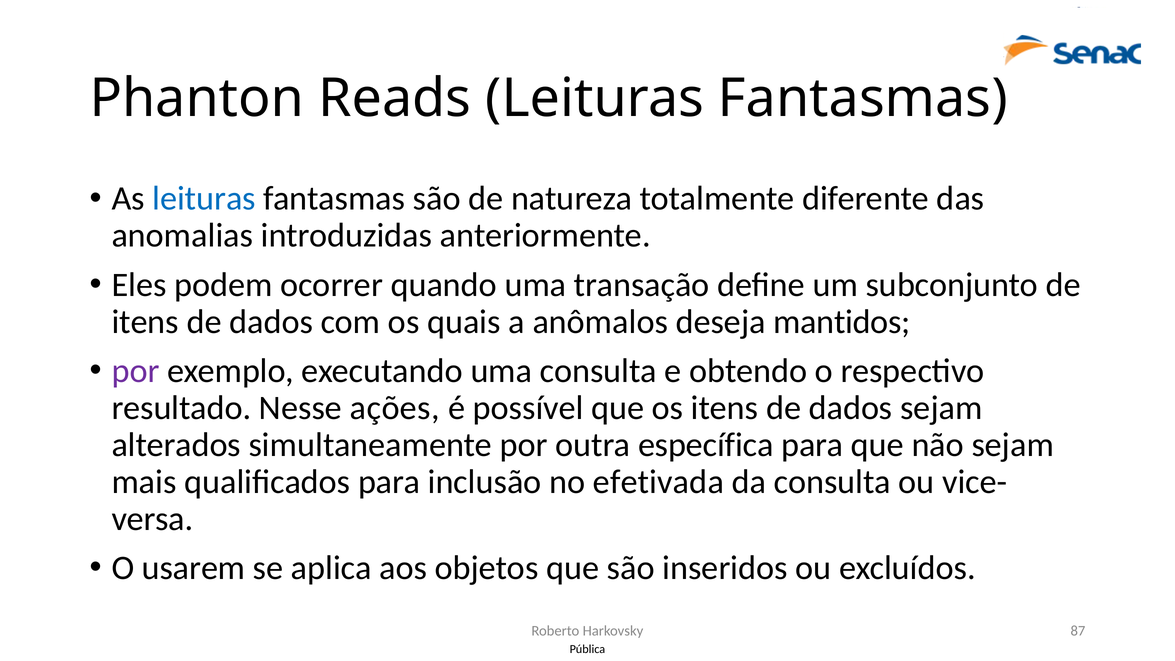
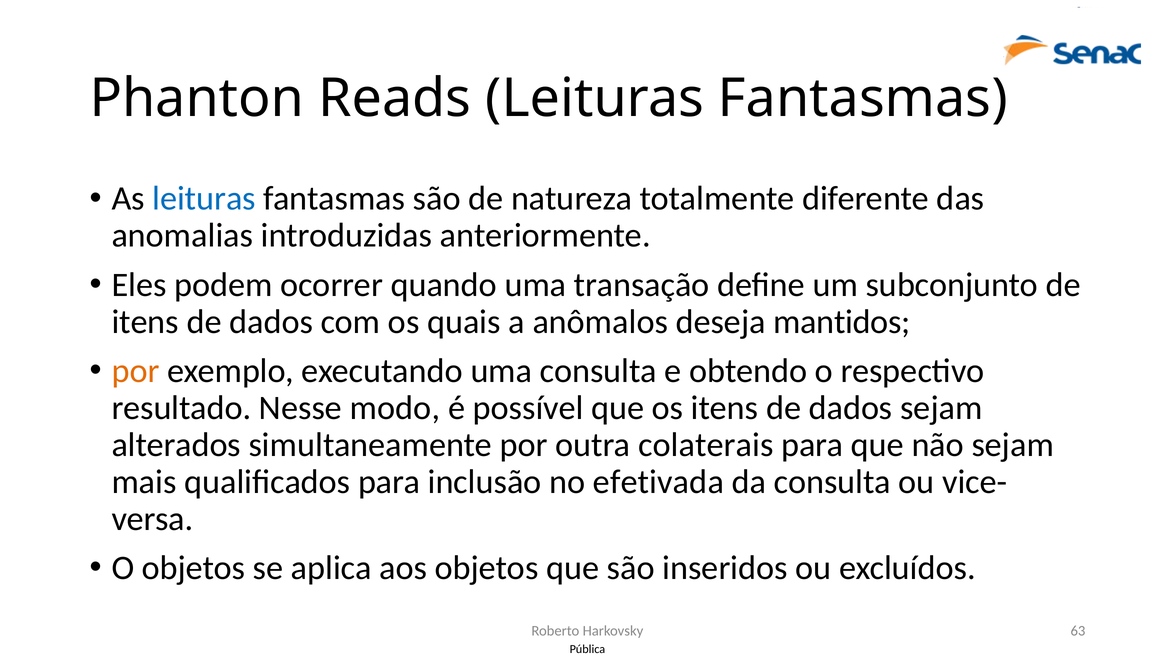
por colour: purple -> orange (136, 371)
ações: ações -> modo (395, 408)
específica: específica -> colaterais (706, 445)
O usarem: usarem -> objetos (194, 568)
87: 87 -> 63 (1078, 631)
